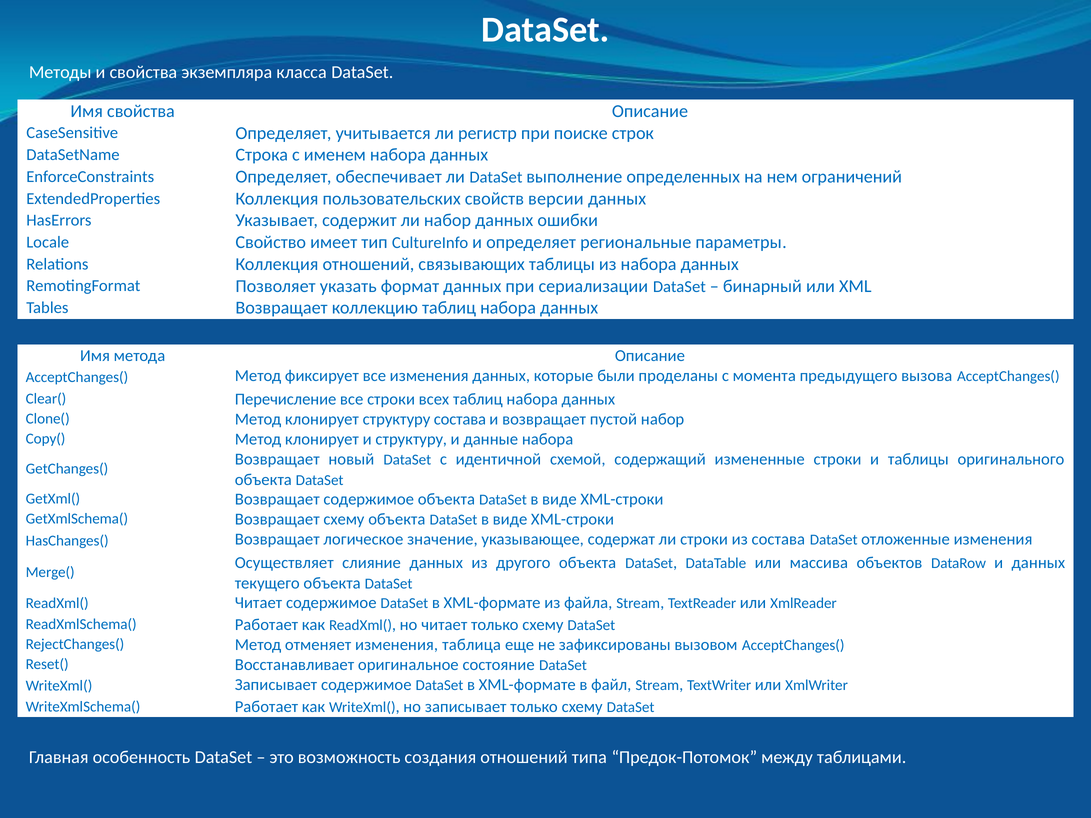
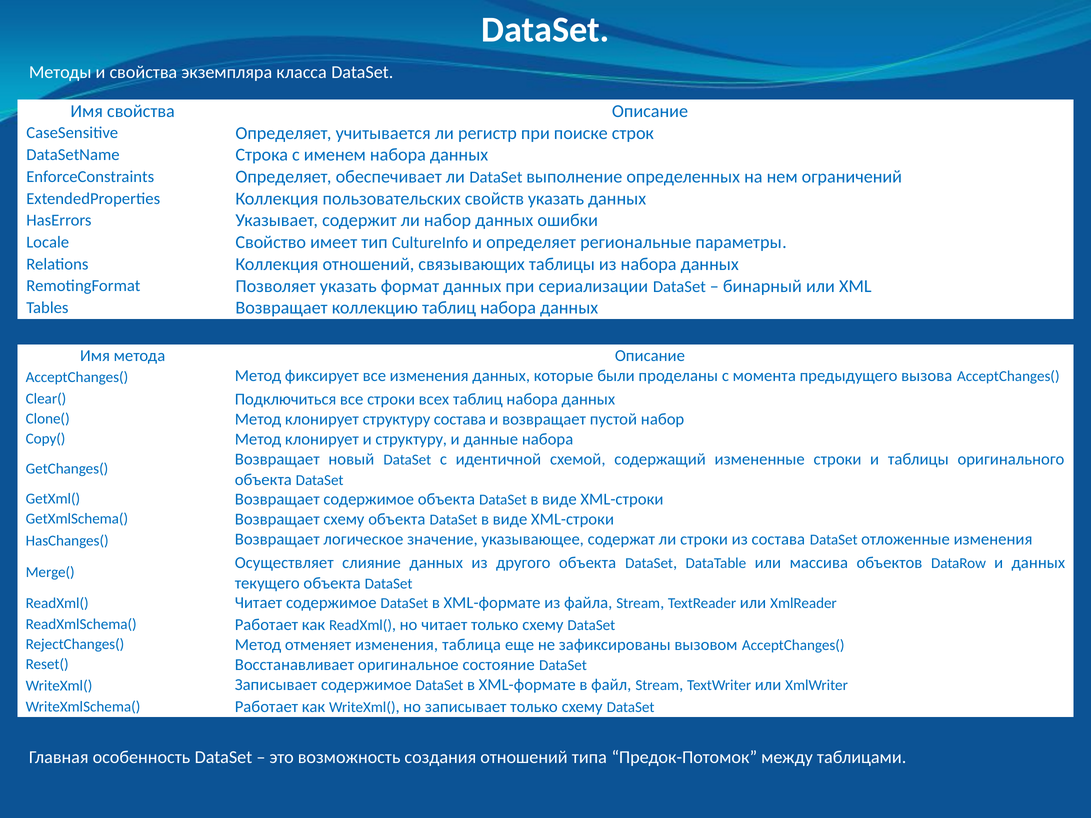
свойств версии: версии -> указать (556, 199)
Перечисление: Перечисление -> Подключиться (286, 399)
